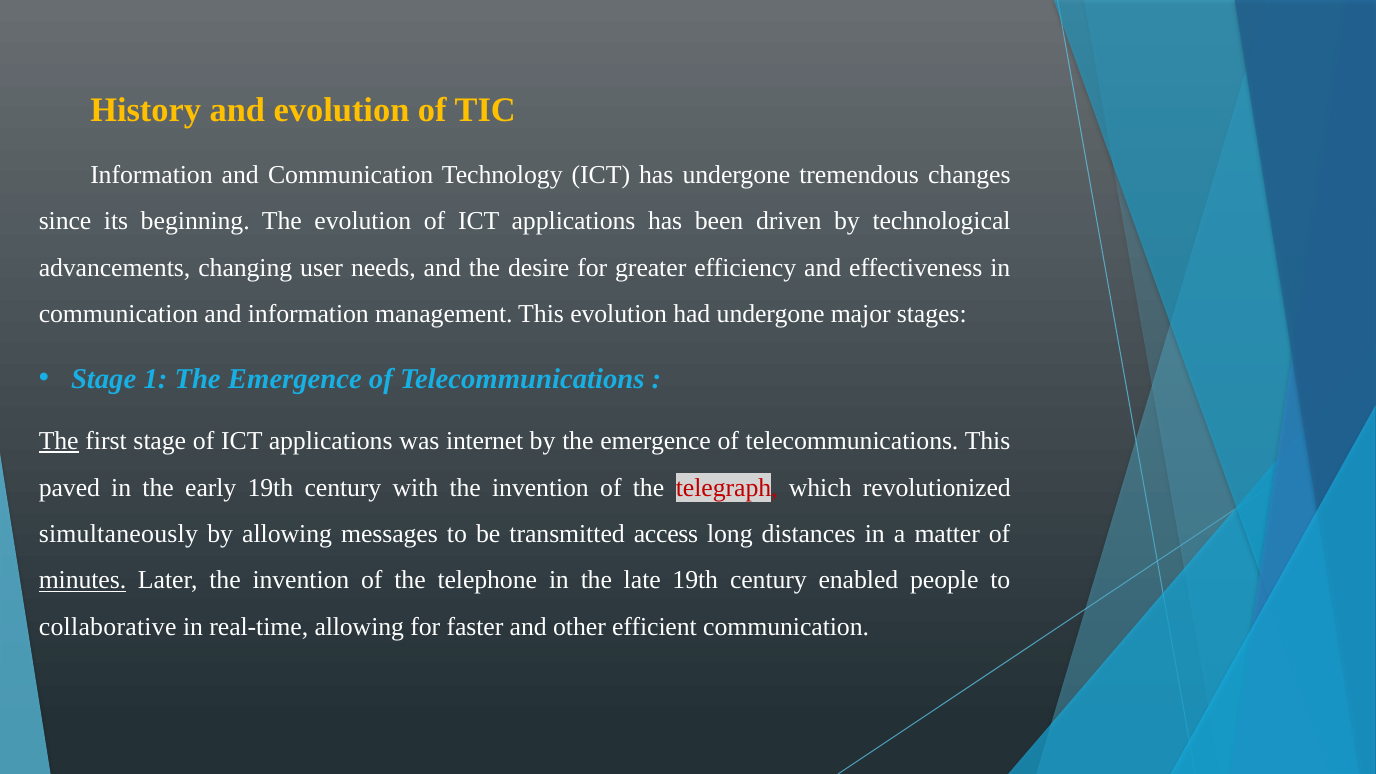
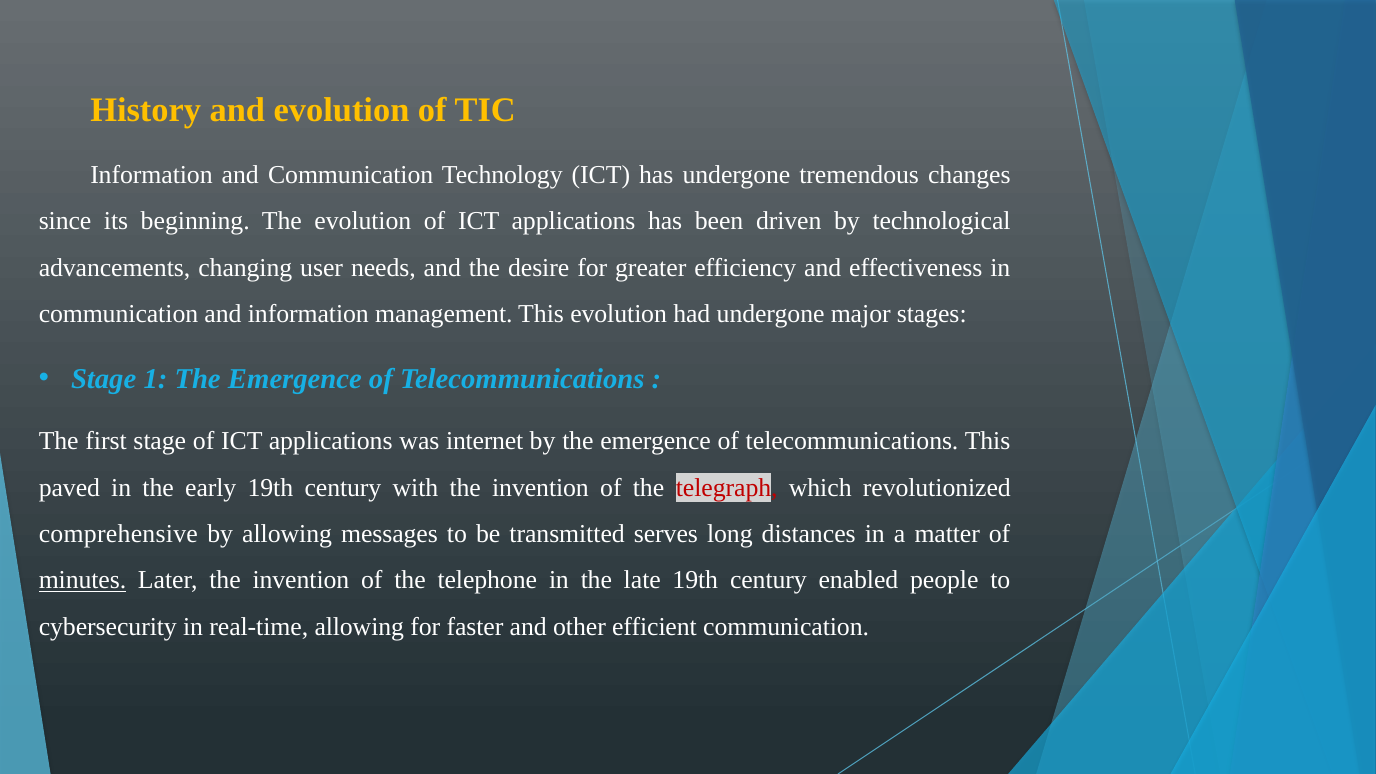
The underline: present -> none (59, 441)
simultaneously: simultaneously -> comprehensive (118, 534)
access: access -> serves (666, 534)
collaborative: collaborative -> cybersecurity (108, 627)
